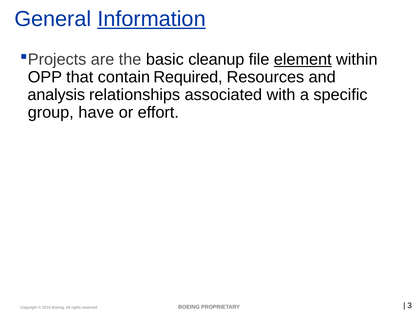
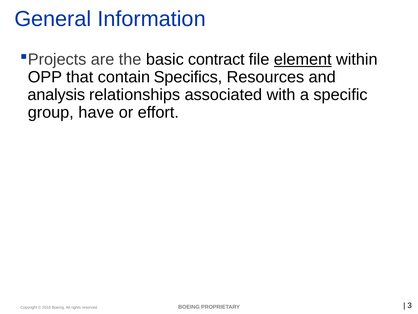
Information underline: present -> none (152, 19)
cleanup: cleanup -> contract (216, 60)
Required: Required -> Specifics (188, 77)
